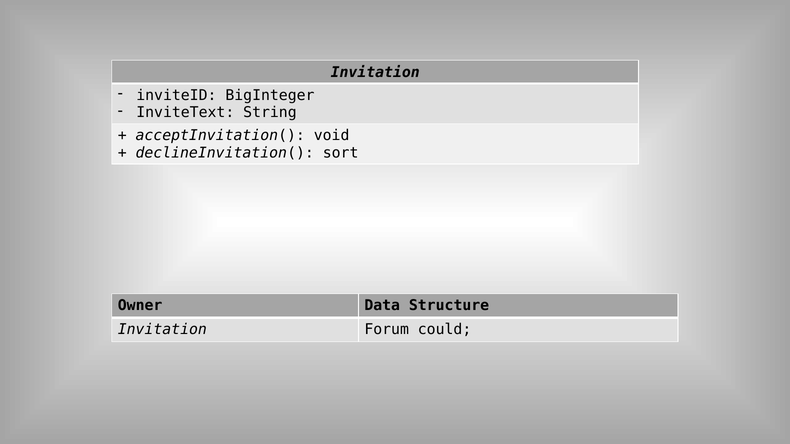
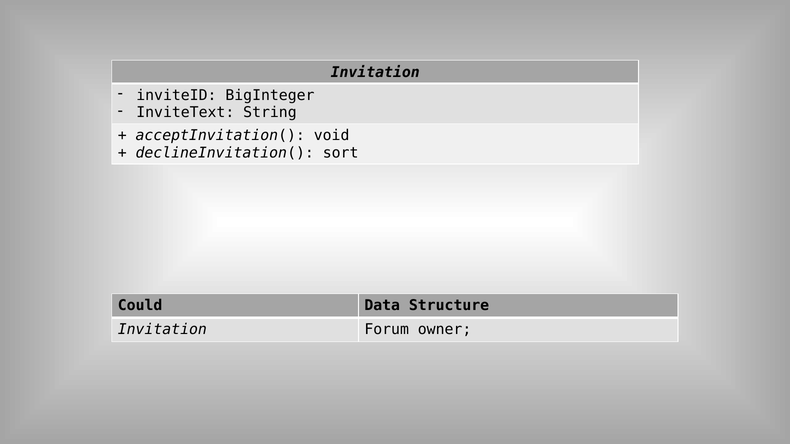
Owner: Owner -> Could (140, 306)
could: could -> owner (445, 330)
